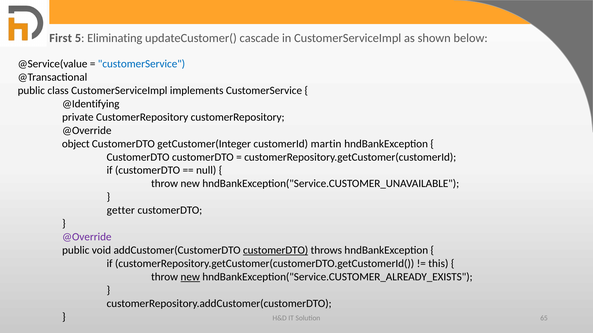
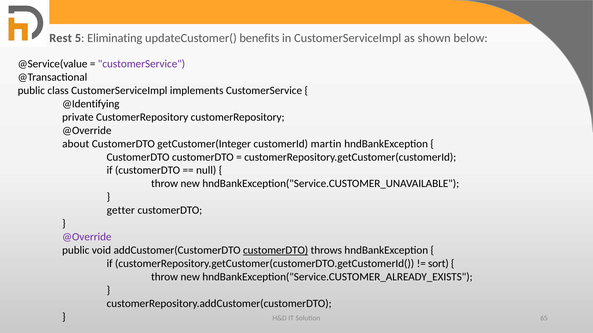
First: First -> Rest (61, 38)
cascade: cascade -> benefits (259, 38)
customerService colour: blue -> purple (141, 64)
object: object -> about (76, 144)
this: this -> sort (438, 264)
new underline: present -> none (190, 277)
